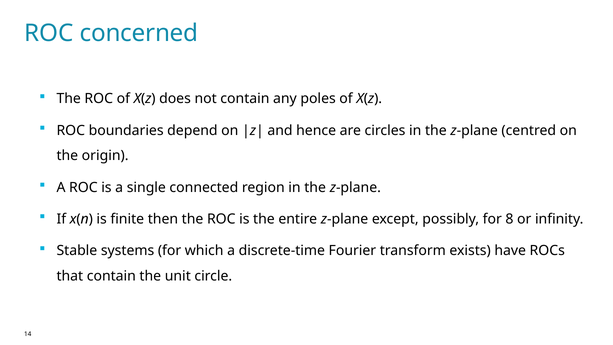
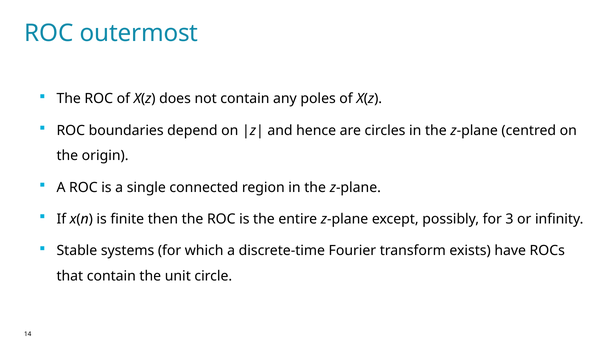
concerned: concerned -> outermost (139, 33)
8: 8 -> 3 (509, 219)
